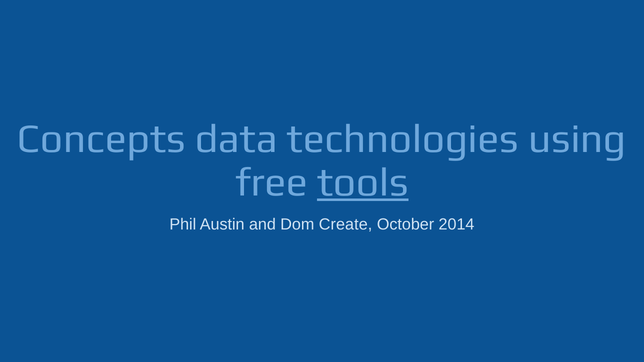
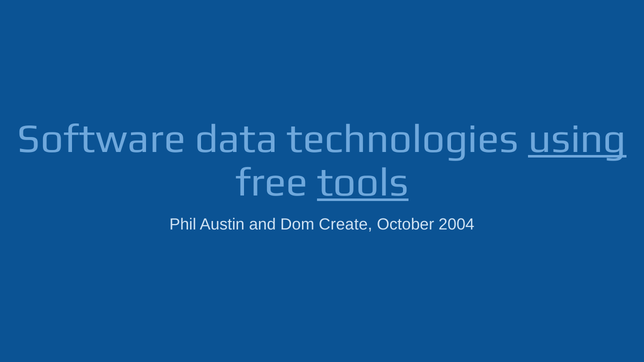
Concepts: Concepts -> Software (102, 139)
using underline: none -> present (577, 139)
2014: 2014 -> 2004 (457, 224)
